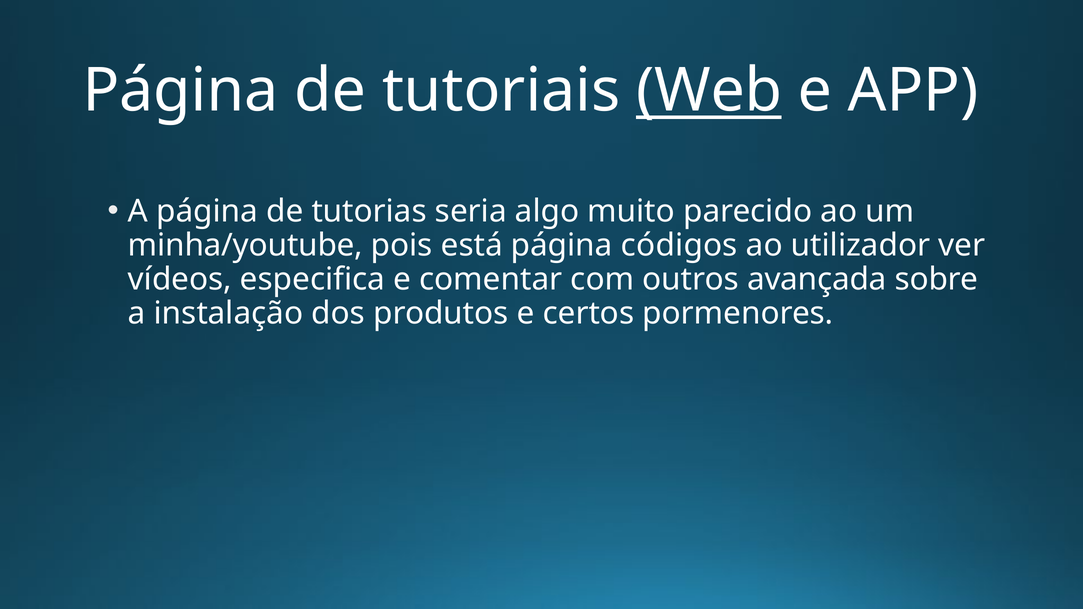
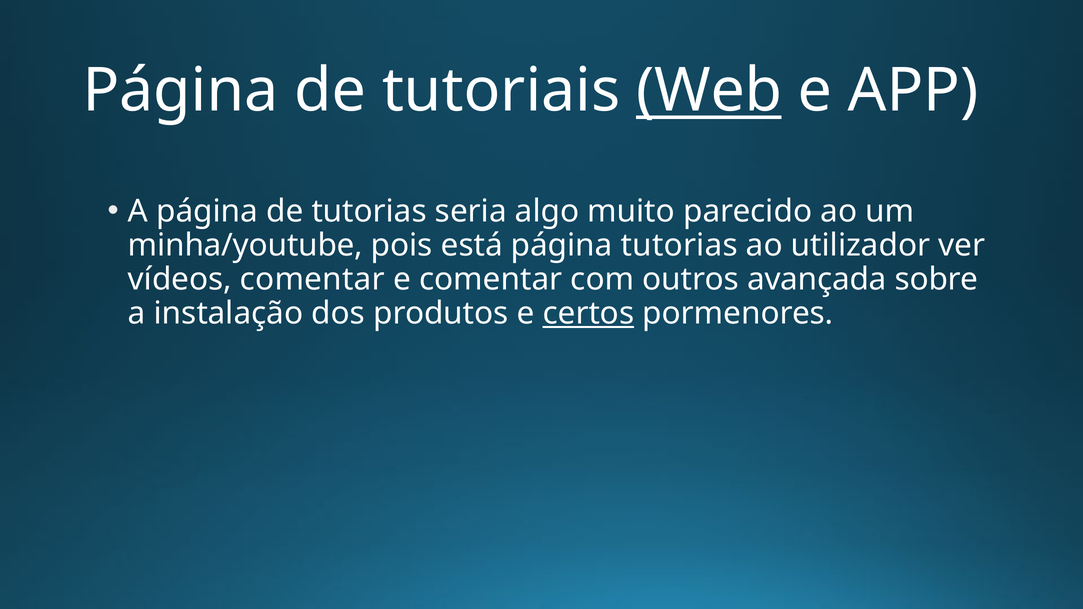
página códigos: códigos -> tutorias (679, 245)
vídeos especifica: especifica -> comentar (312, 279)
certos underline: none -> present (588, 314)
